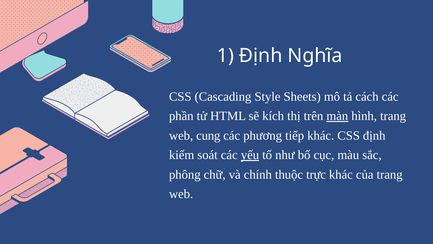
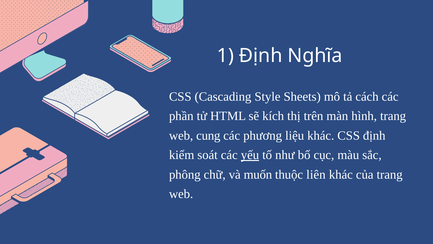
màn underline: present -> none (337, 116)
tiếp: tiếp -> liệu (295, 135)
chính: chính -> muốn (258, 174)
trực: trực -> liên (316, 174)
